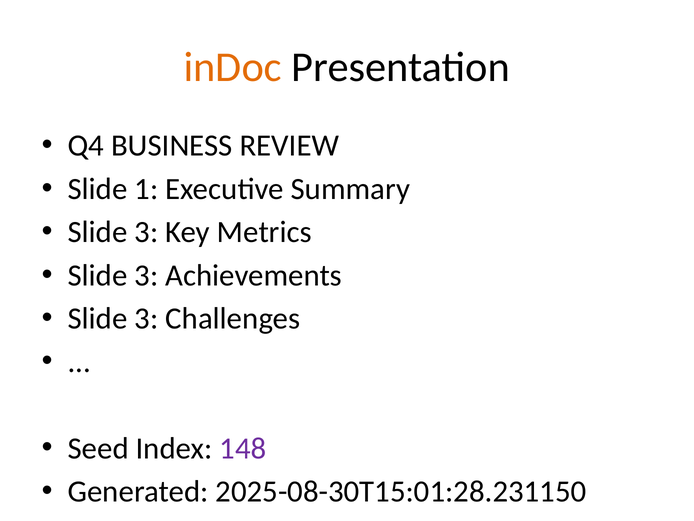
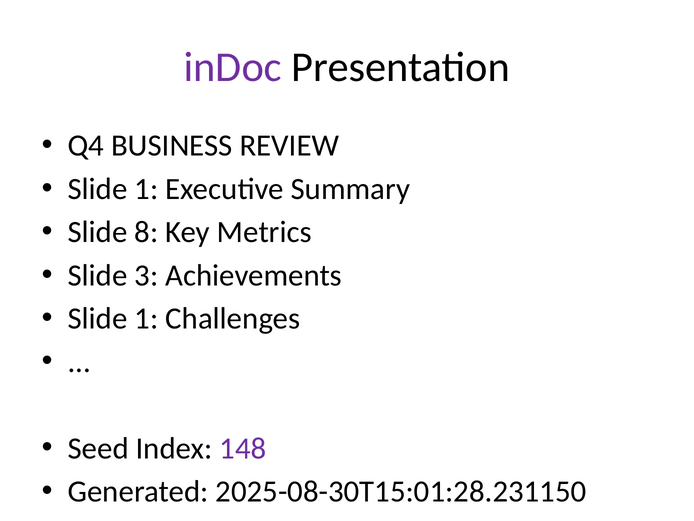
inDoc colour: orange -> purple (233, 67)
3: 3 -> 8 (146, 232)
3: 3 -> 1 (146, 318)
